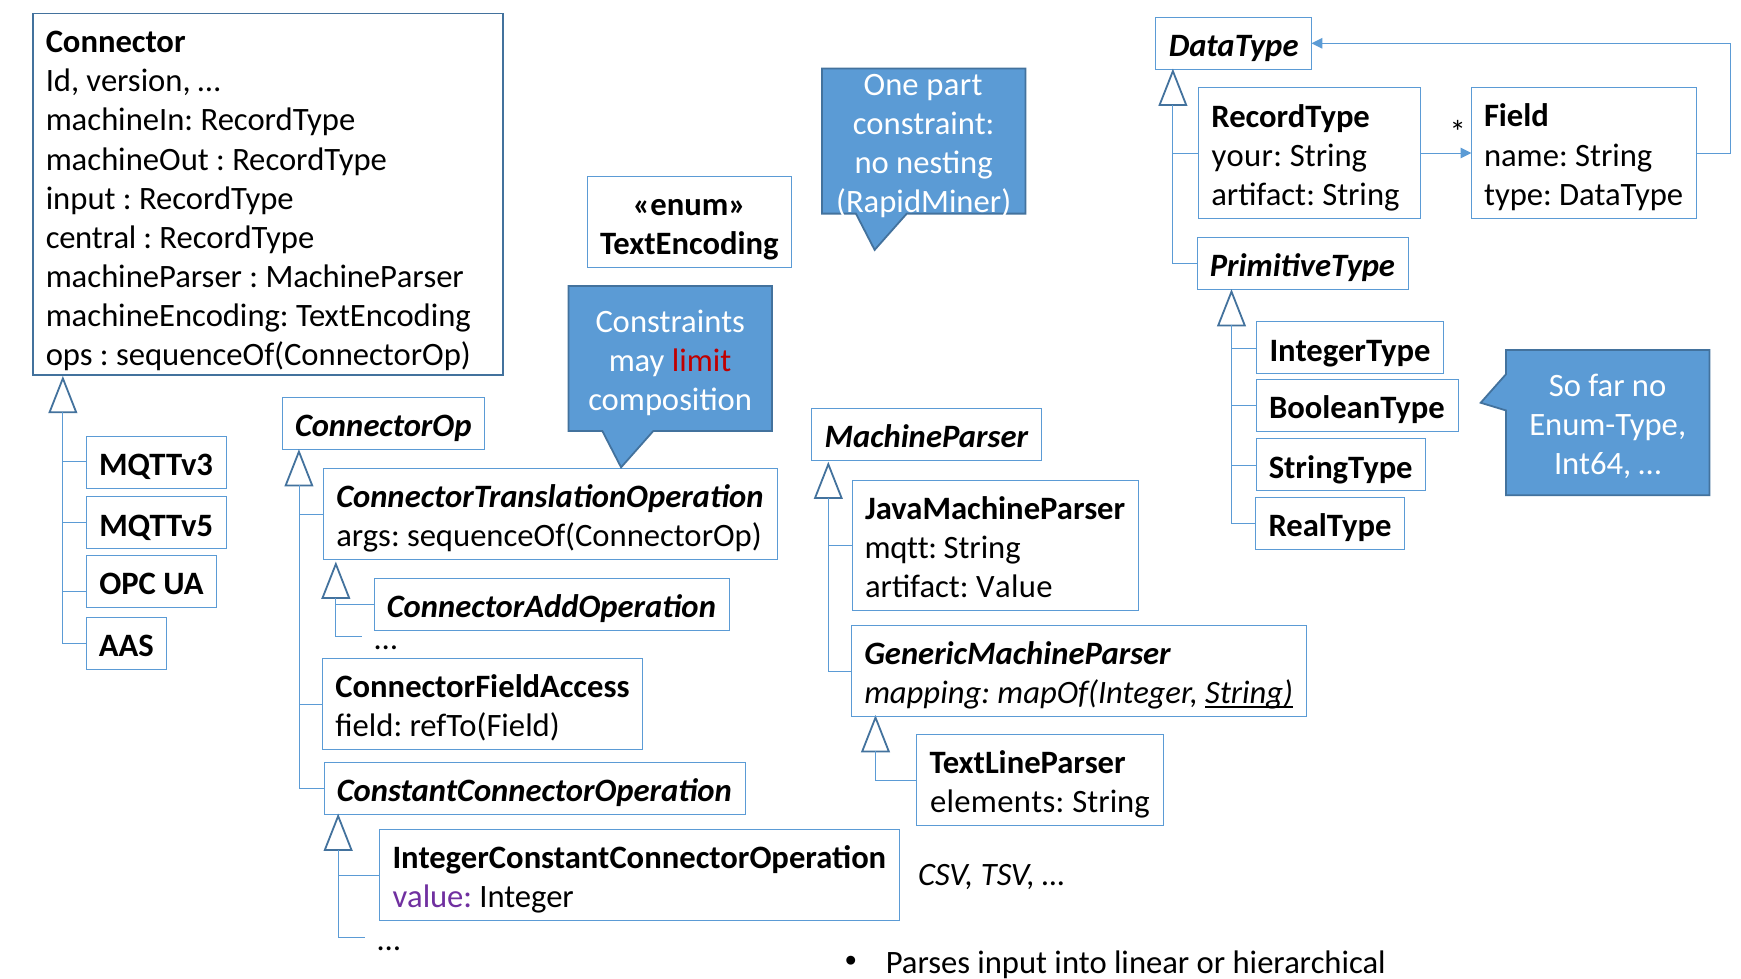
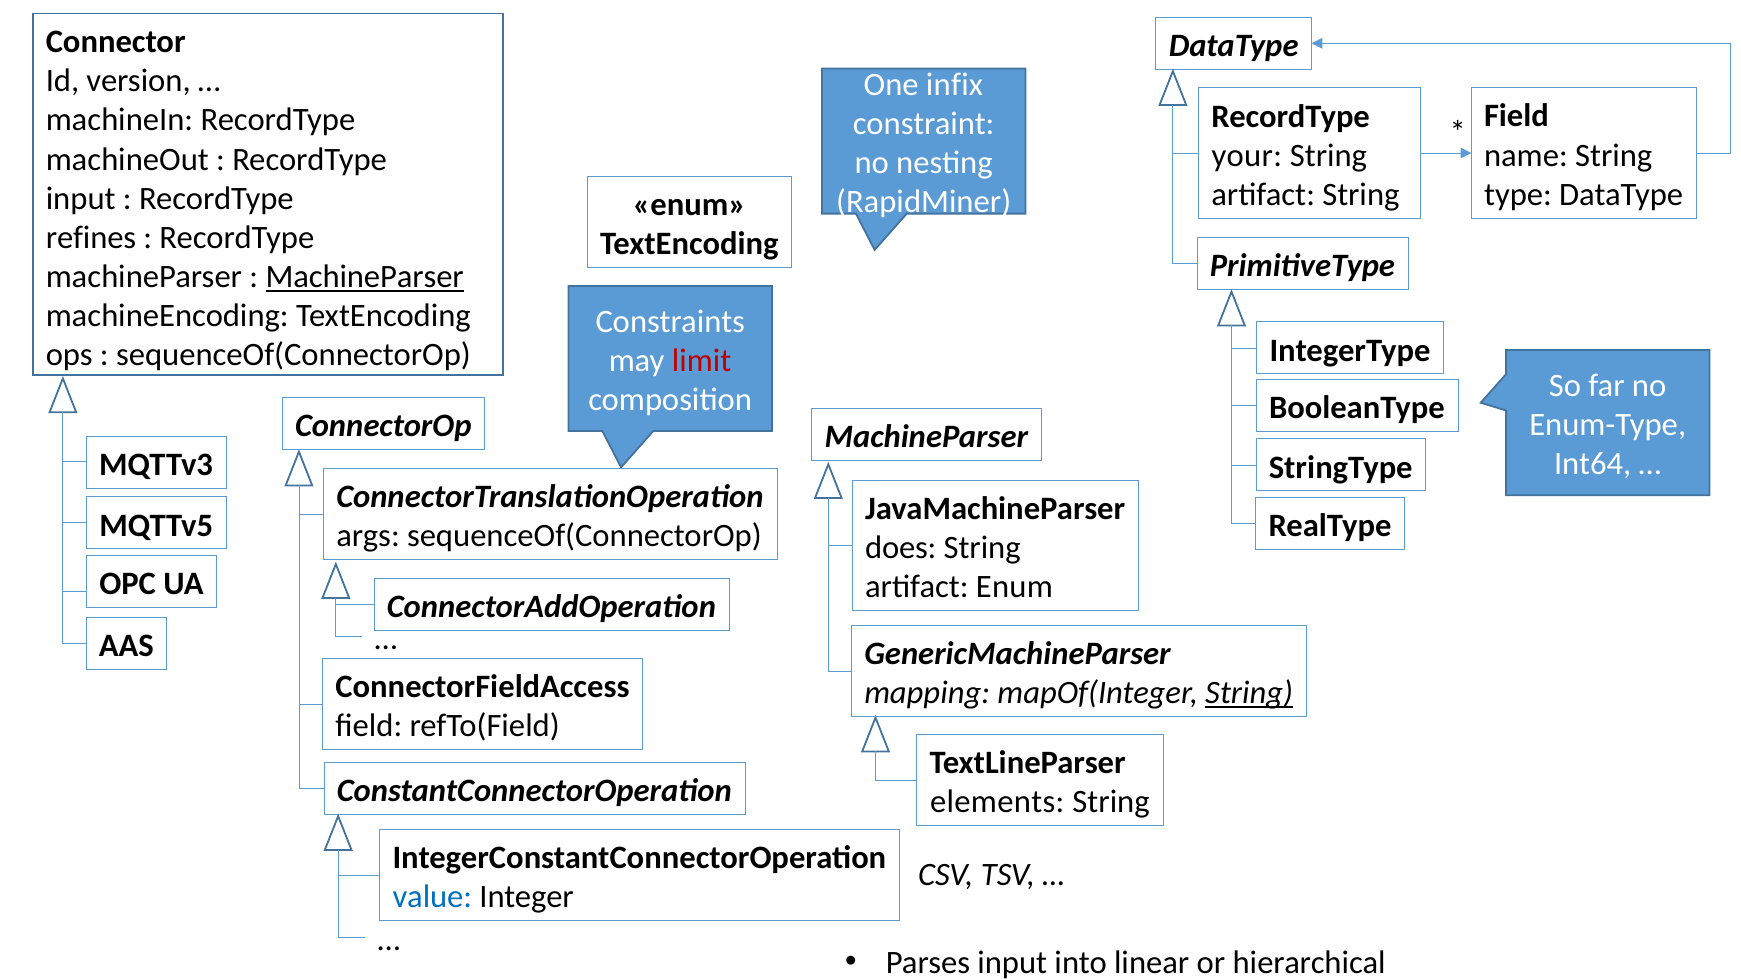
part: part -> infix (955, 85)
central: central -> refines (91, 238)
MachineParser underline: none -> present (365, 277)
mqtt: mqtt -> does (901, 548)
artifact Value: Value -> Enum (1014, 587)
value colour: purple -> blue (432, 897)
